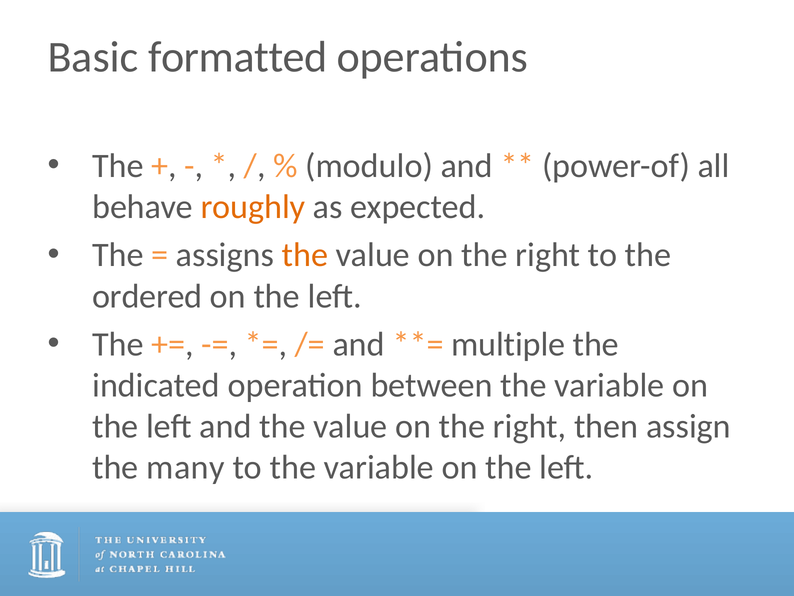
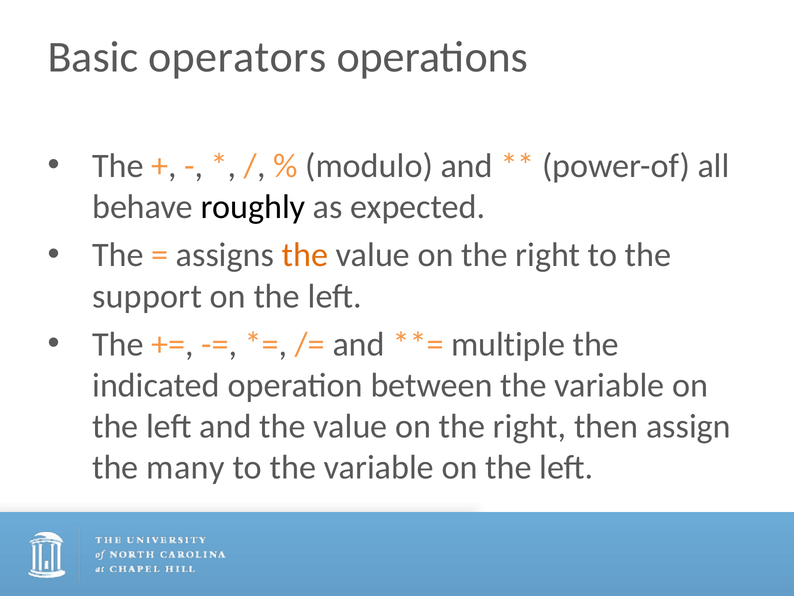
formatted: formatted -> operators (237, 57)
roughly colour: orange -> black (253, 207)
ordered: ordered -> support (147, 296)
